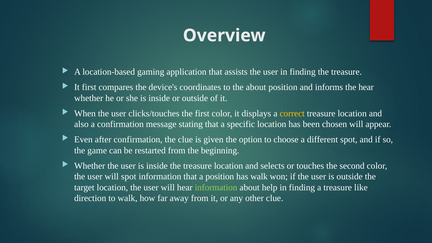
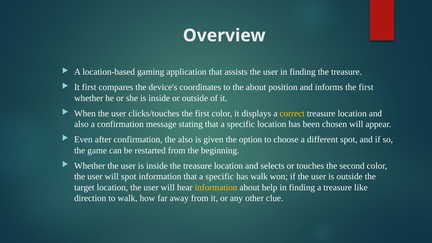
informs the hear: hear -> first (366, 87)
the clue: clue -> also (185, 140)
information that a position: position -> specific (220, 177)
information colour: light green -> yellow (216, 187)
